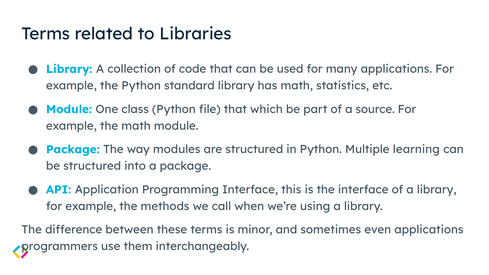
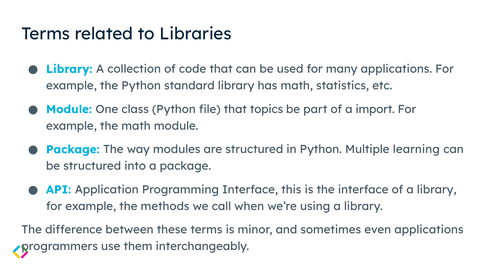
which: which -> topics (267, 109)
source: source -> import (375, 109)
